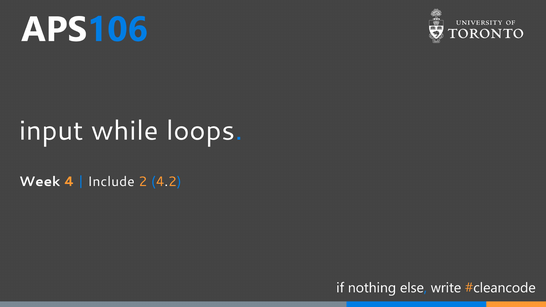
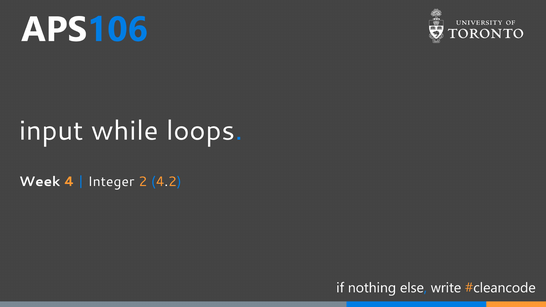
Include: Include -> Integer (111, 182)
